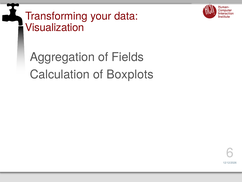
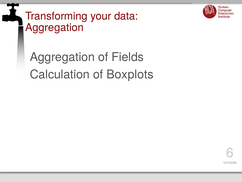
Visualization: Visualization -> Aggregation (55, 27)
